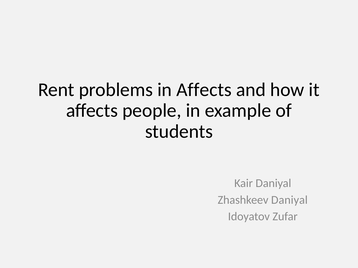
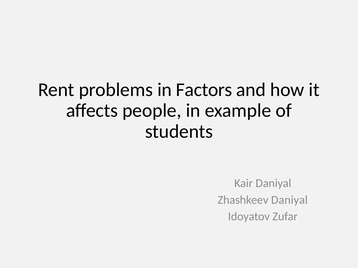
in Affects: Affects -> Factors (204, 90)
